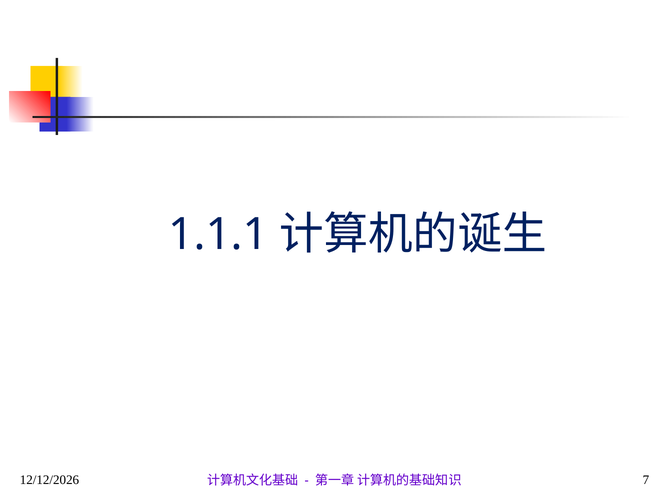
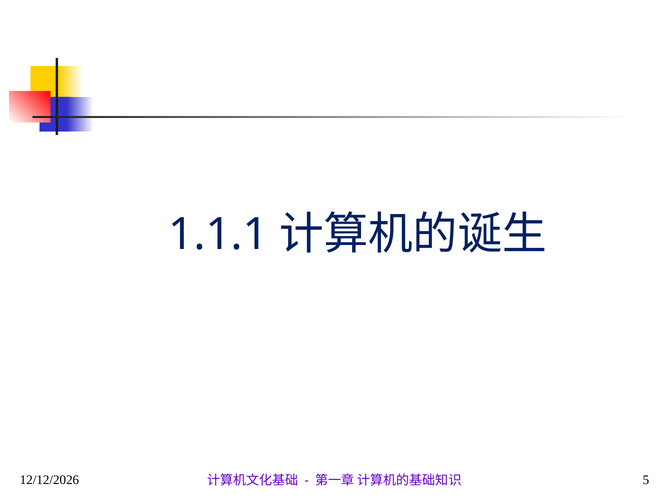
7: 7 -> 5 (646, 480)
